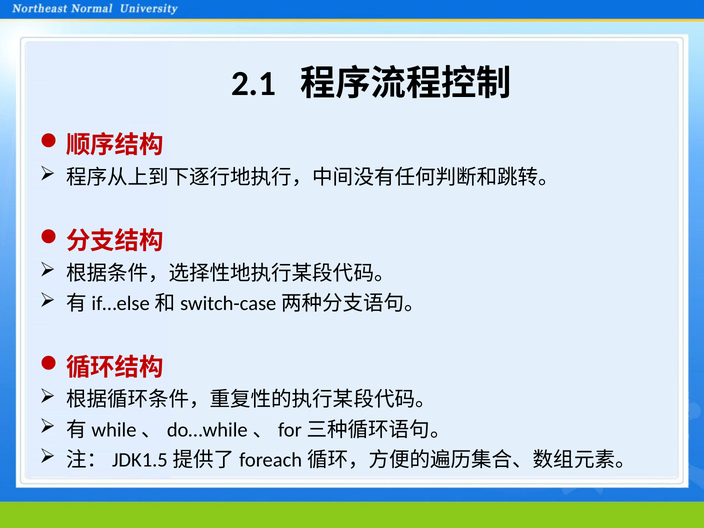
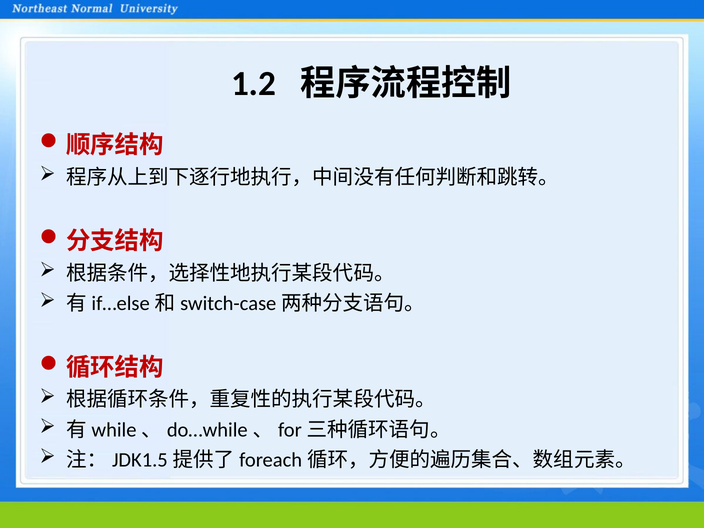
2.1: 2.1 -> 1.2 (254, 83)
